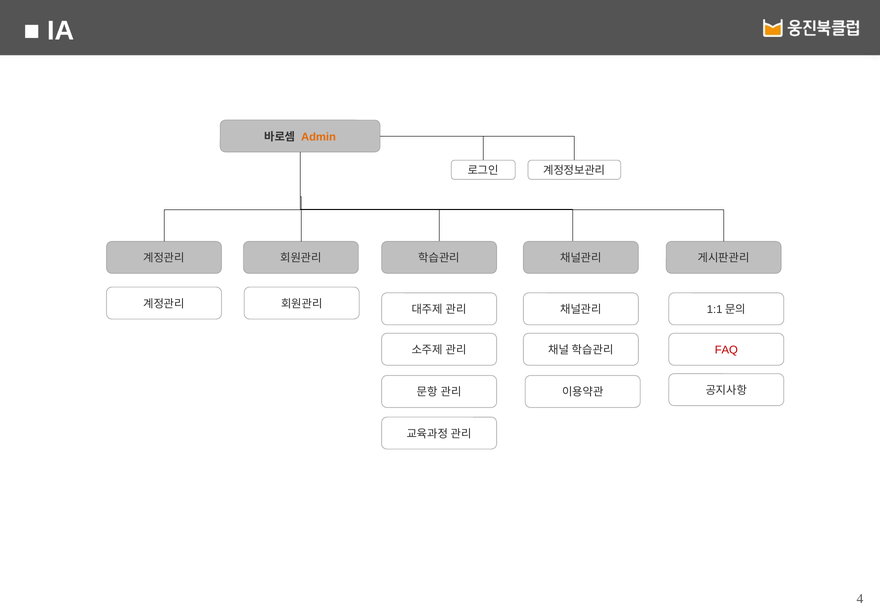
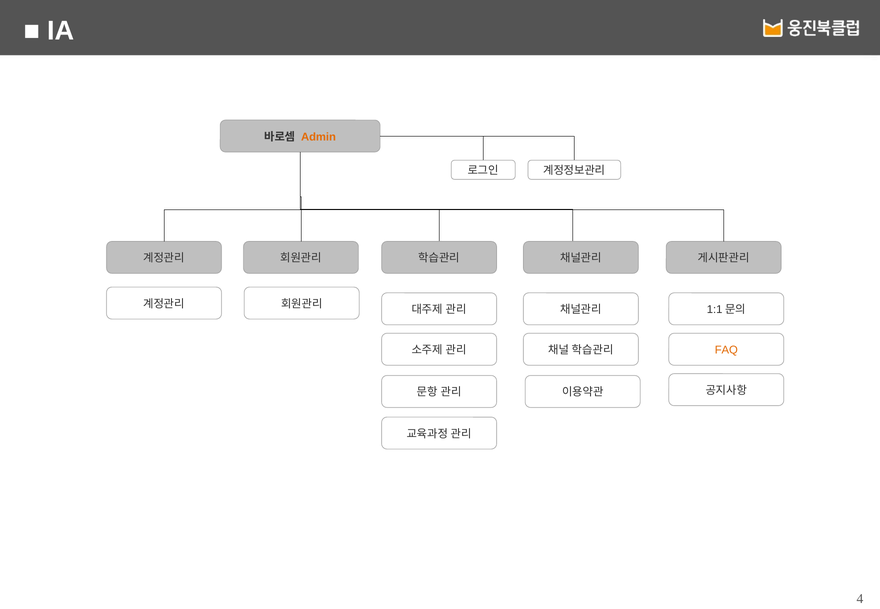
FAQ colour: red -> orange (726, 350)
